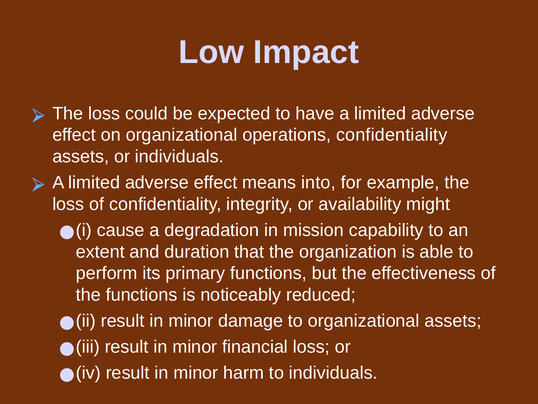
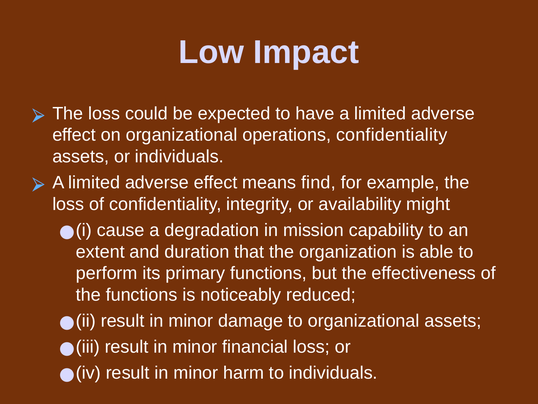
into: into -> find (318, 182)
